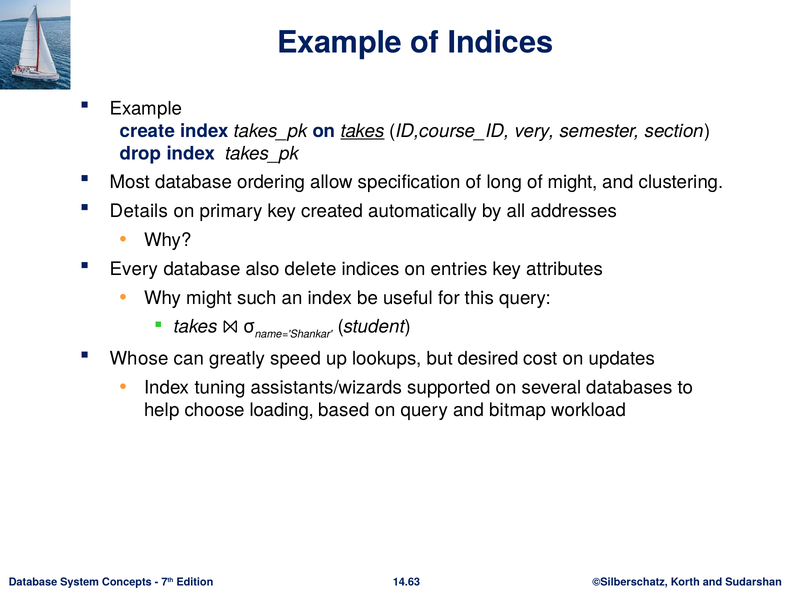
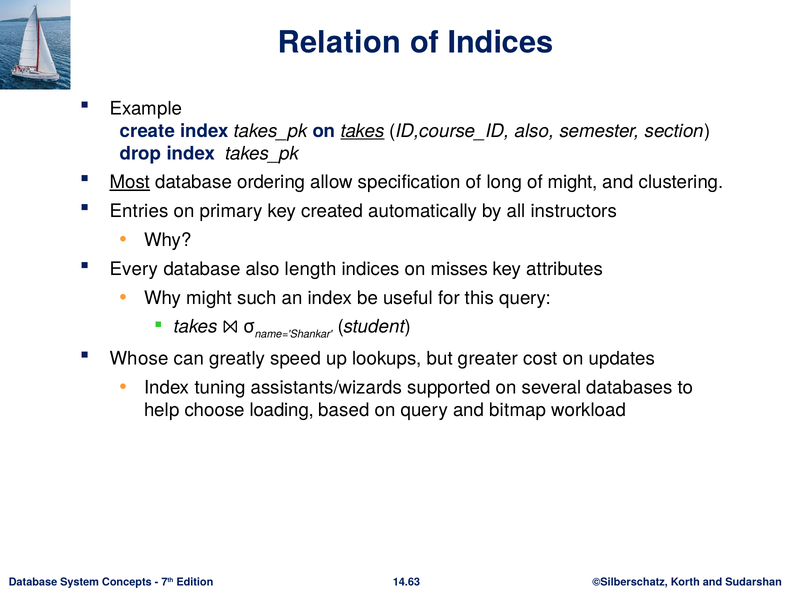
Example: Example -> Relation (339, 43)
ID,course_ID very: very -> also (535, 131)
Most underline: none -> present (130, 182)
Details: Details -> Entries (139, 211)
addresses: addresses -> instructors (574, 211)
delete: delete -> length (311, 269)
entries: entries -> misses (459, 269)
desired: desired -> greater (488, 359)
